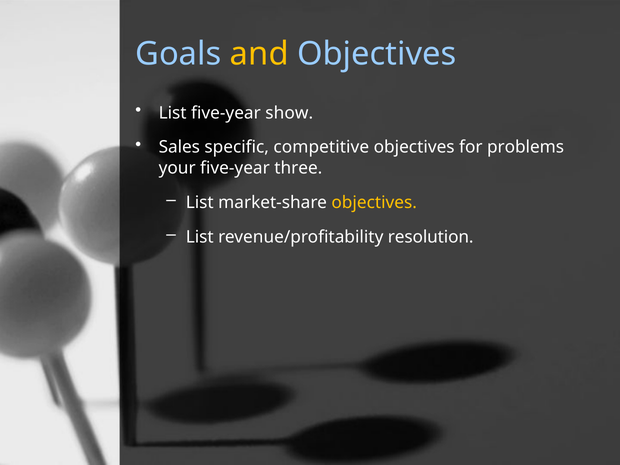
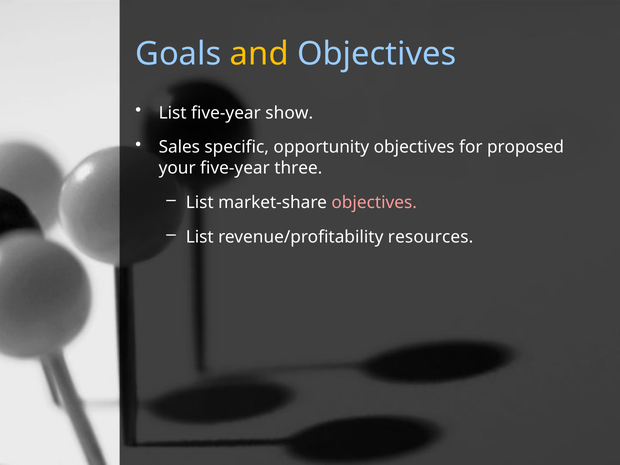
competitive: competitive -> opportunity (321, 147)
problems: problems -> proposed (526, 147)
objectives colour: yellow -> pink (374, 202)
resolution: resolution -> resources (431, 237)
